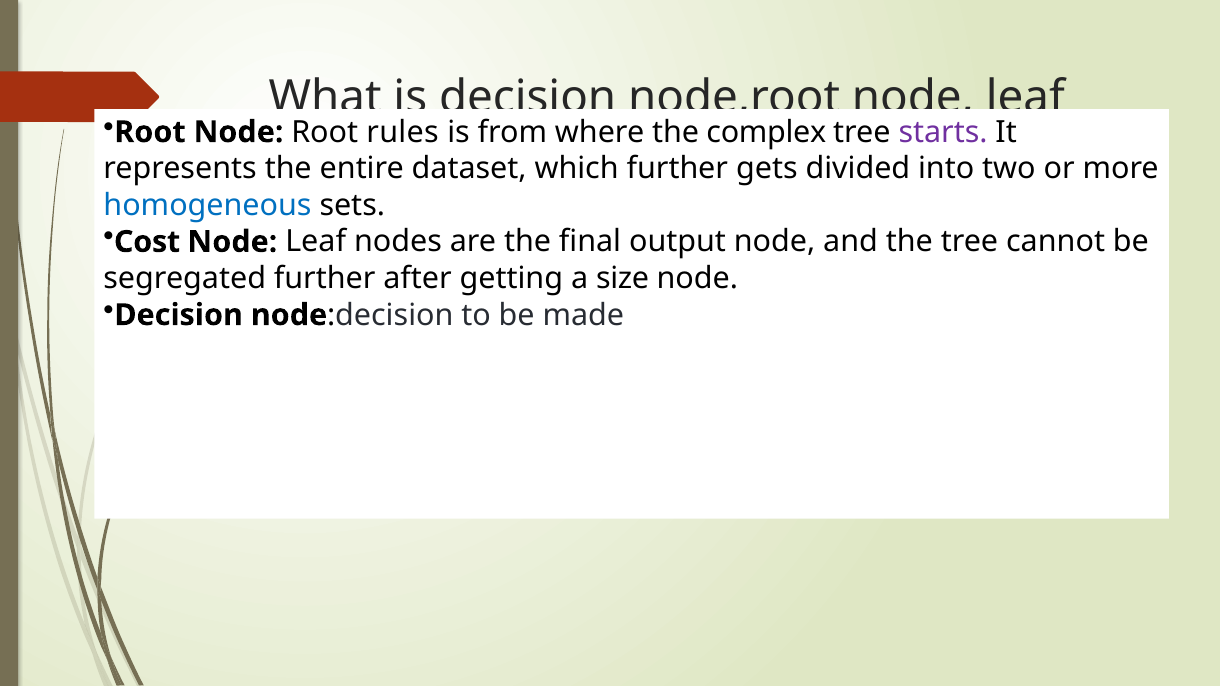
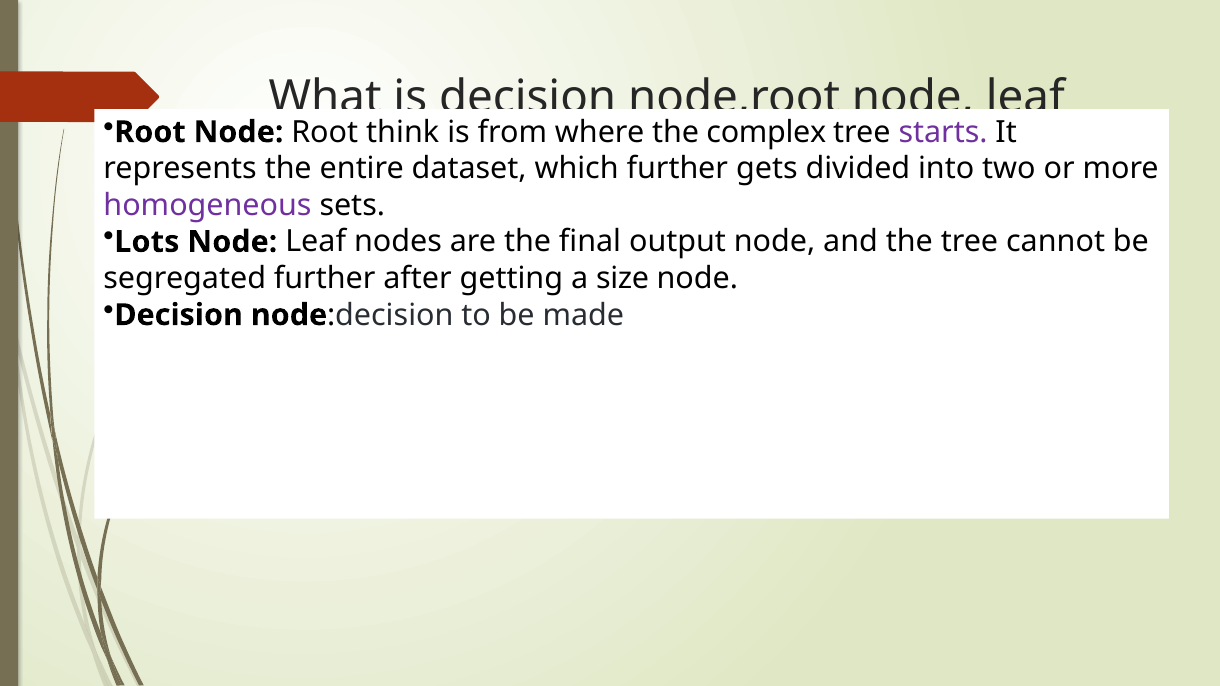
rules: rules -> think (403, 132)
homogeneous colour: blue -> purple (208, 205)
Cost: Cost -> Lots (147, 242)
